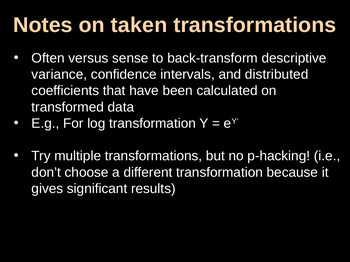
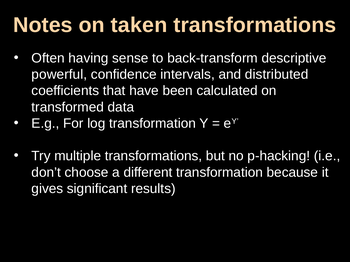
versus: versus -> having (88, 58)
variance: variance -> powerful (59, 75)
